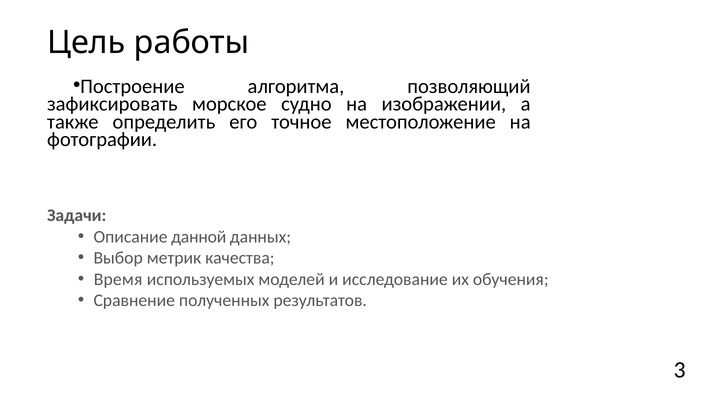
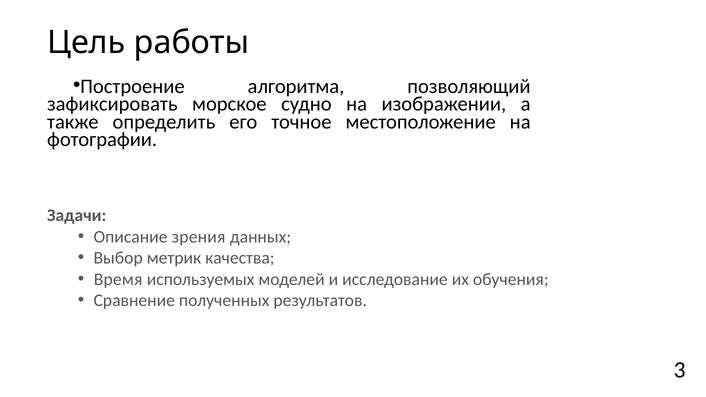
данной: данной -> зрения (199, 237)
